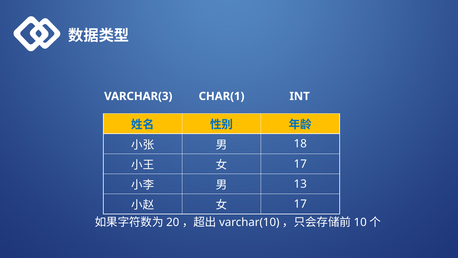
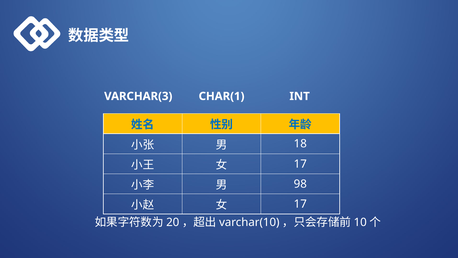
13: 13 -> 98 (300, 184)
